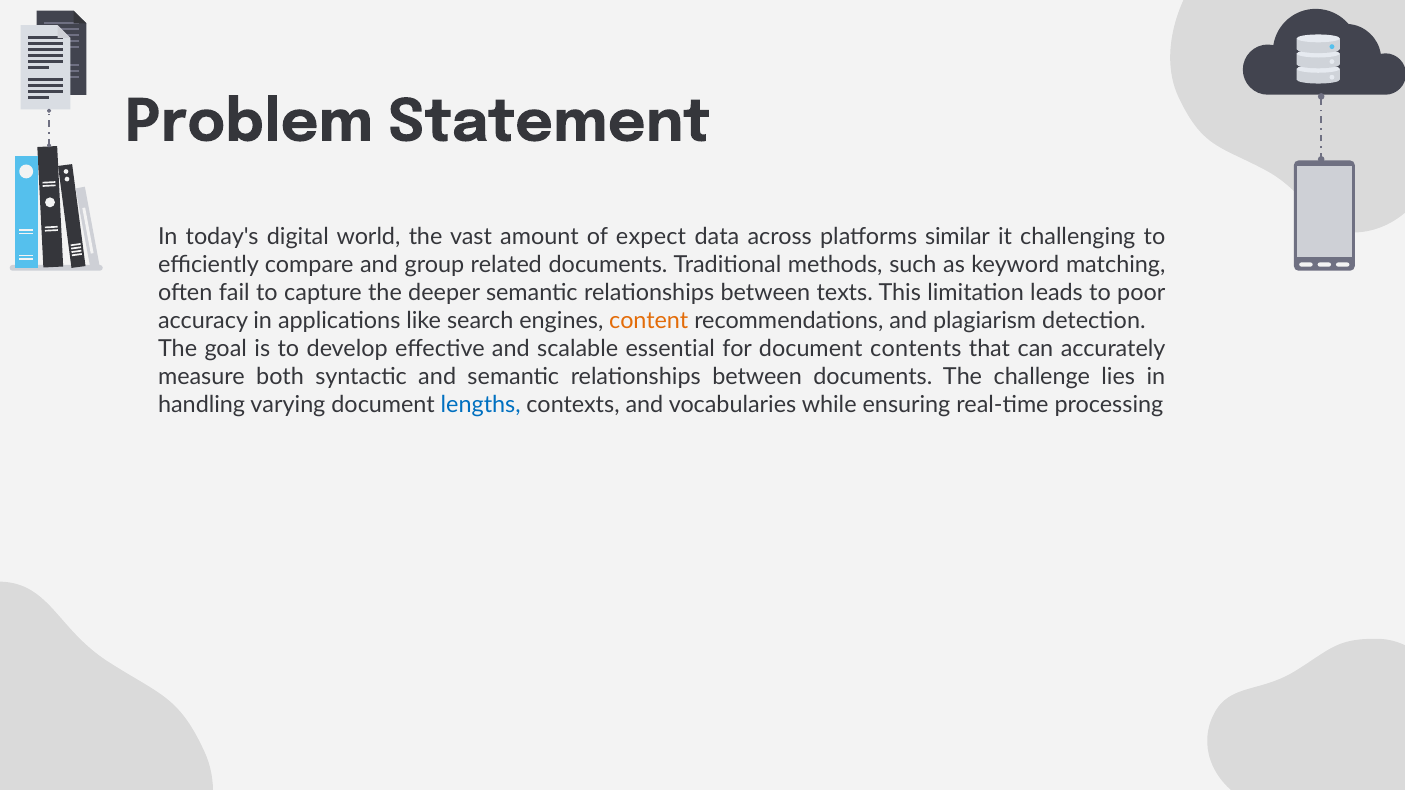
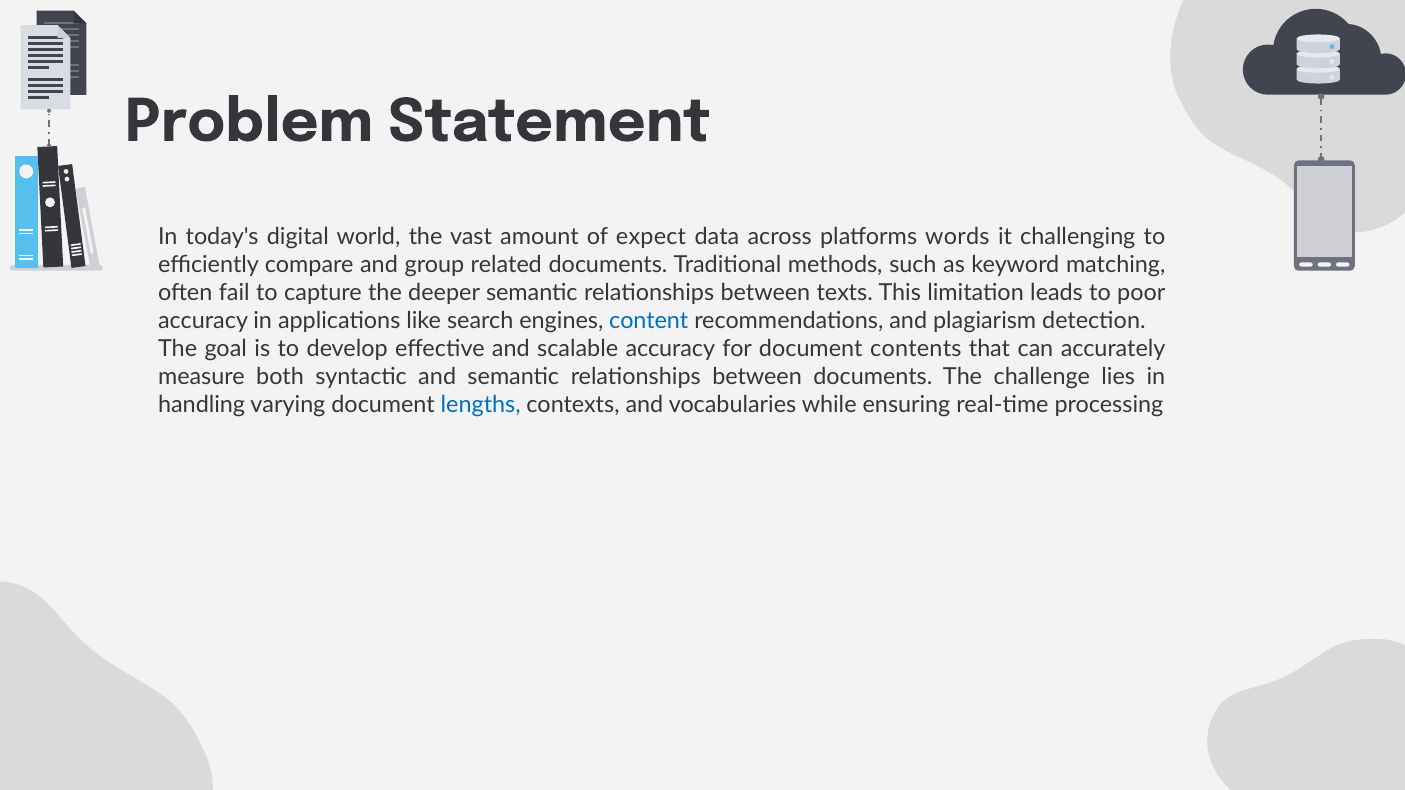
similar: similar -> words (957, 236)
content colour: orange -> blue (649, 321)
scalable essential: essential -> accuracy (670, 349)
